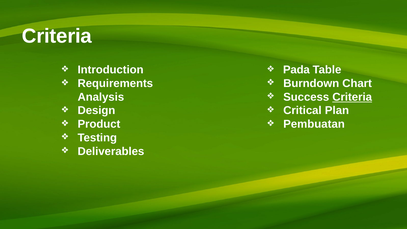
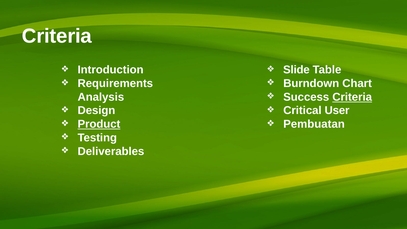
Pada: Pada -> Slide (296, 70)
Plan: Plan -> User (337, 111)
Product underline: none -> present (99, 124)
